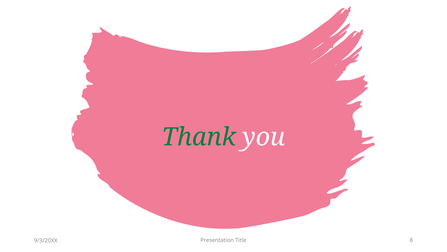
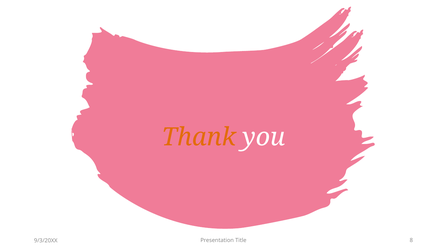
Thank colour: green -> orange (199, 137)
